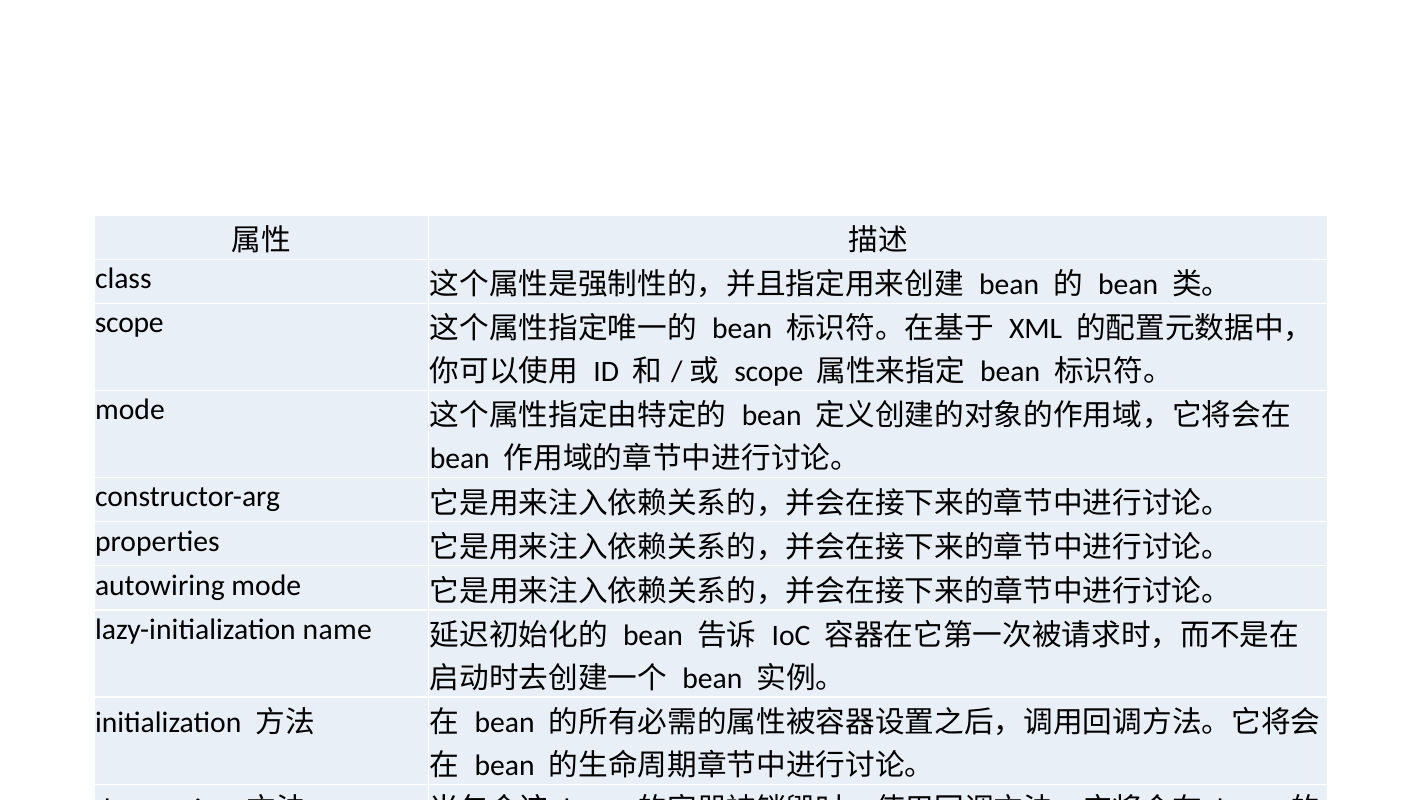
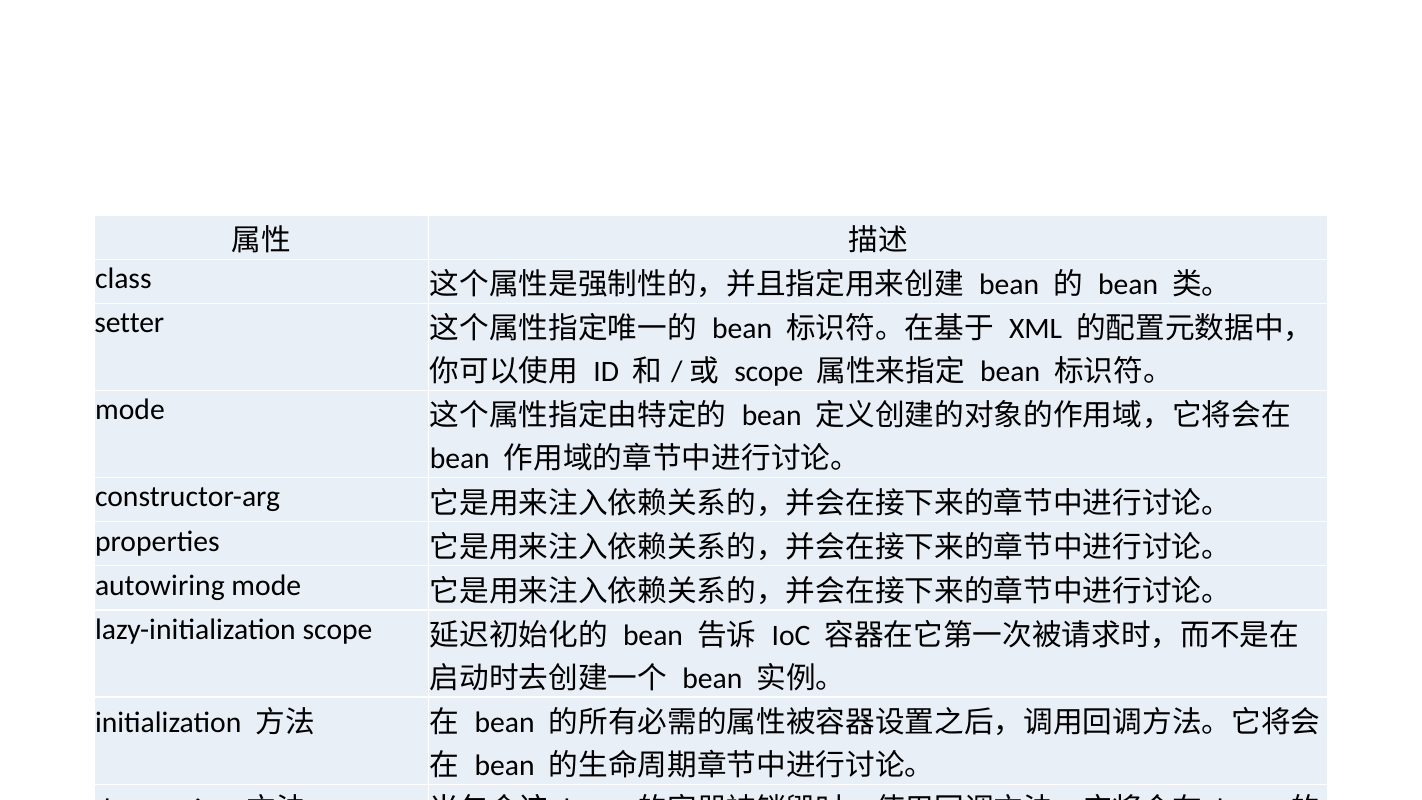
scope: scope -> setter (129, 323)
lazy-initialization name: name -> scope (337, 629)
